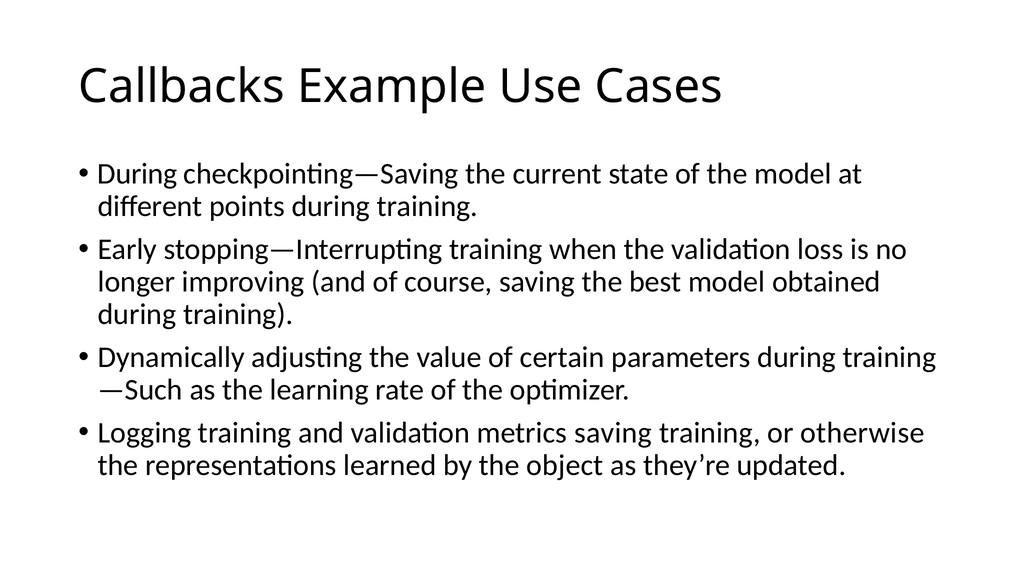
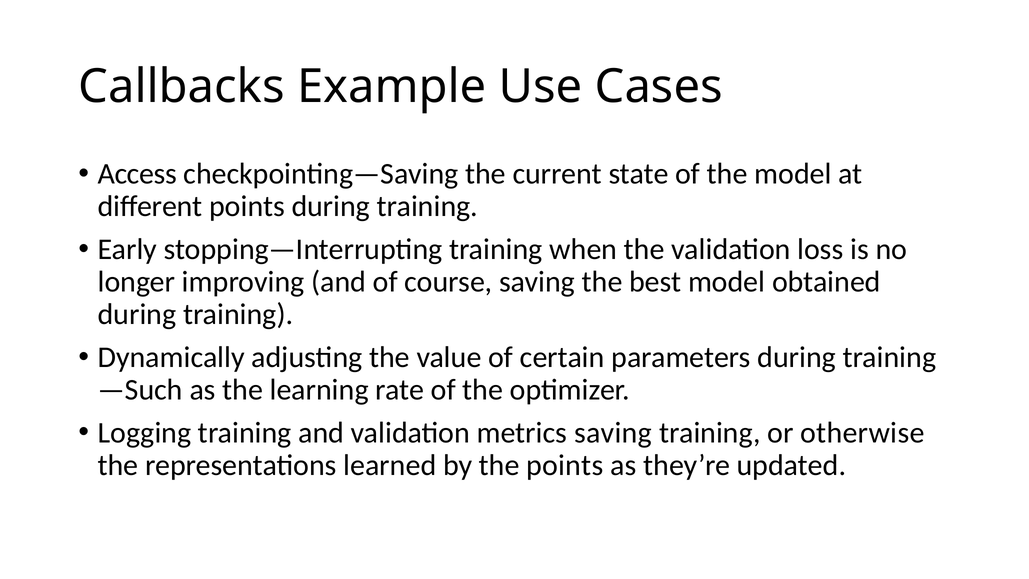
During: During -> Access (137, 174)
the object: object -> points (565, 465)
